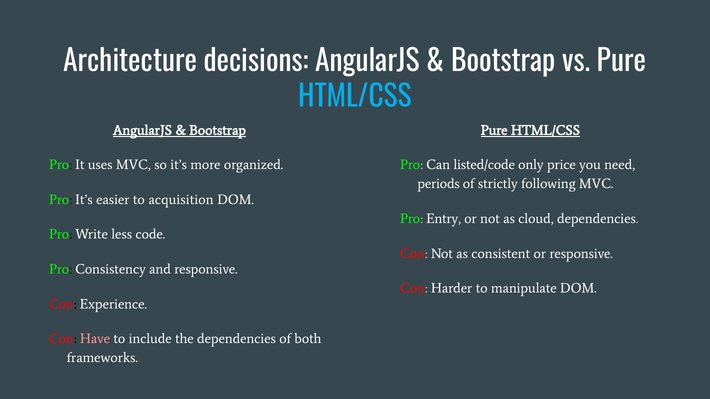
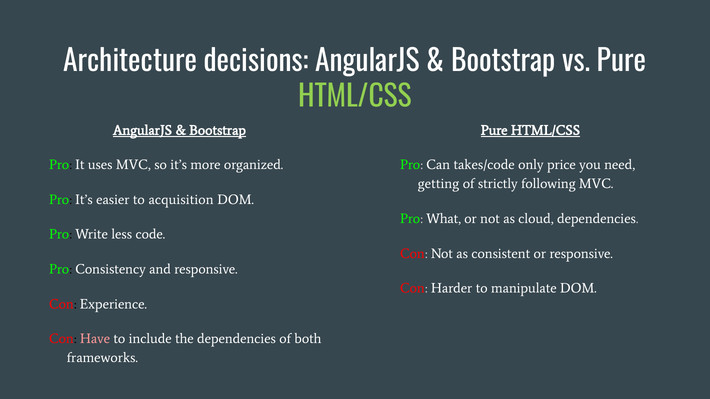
HTML/CSS colour: light blue -> light green (355, 97)
listed/code: listed/code -> takes/code (484, 165)
periods: periods -> getting (438, 184)
Entry: Entry -> What (444, 219)
